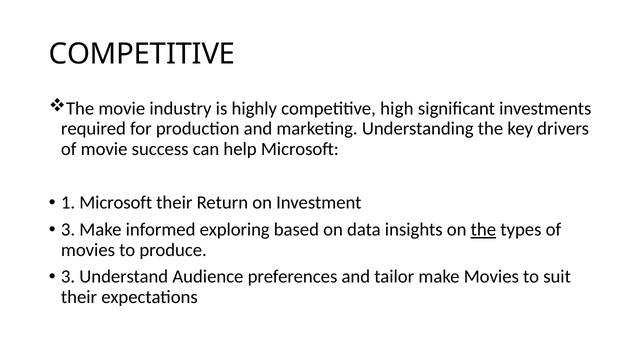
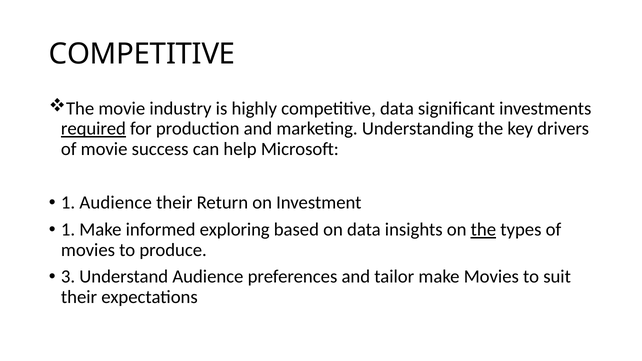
competitive high: high -> data (397, 109)
required underline: none -> present (93, 129)
1 Microsoft: Microsoft -> Audience (116, 203)
3: 3 -> 1 (68, 230)
